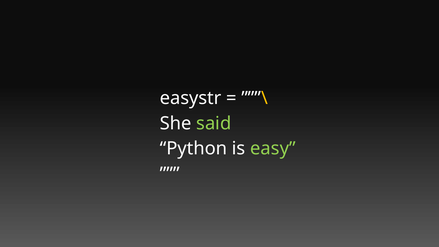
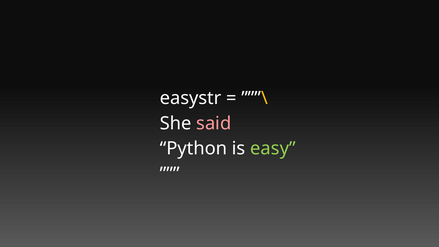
said colour: light green -> pink (214, 123)
